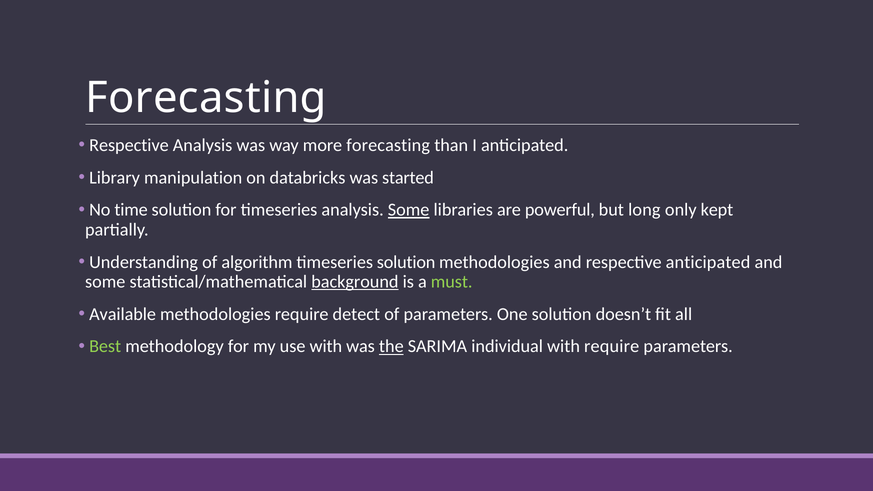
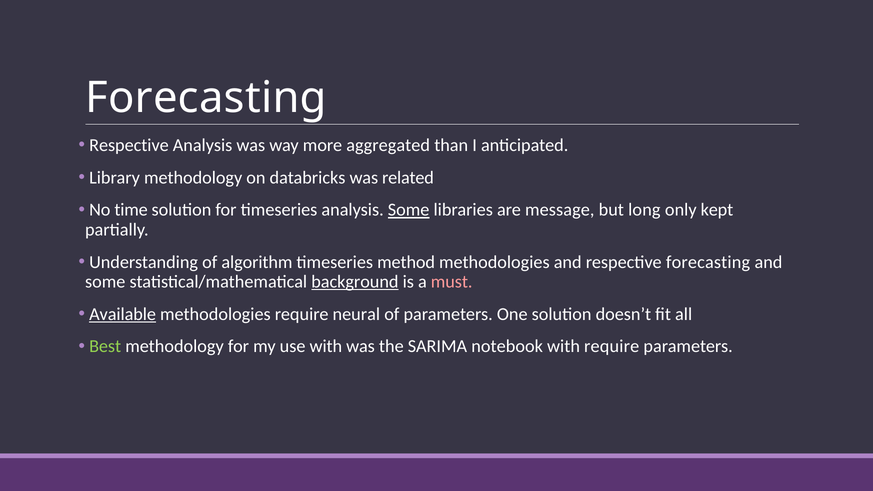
more forecasting: forecasting -> aggregated (388, 145)
Library manipulation: manipulation -> methodology (193, 178)
started: started -> related (408, 178)
powerful: powerful -> message (560, 210)
timeseries solution: solution -> method (406, 262)
respective anticipated: anticipated -> forecasting (708, 262)
must colour: light green -> pink (452, 282)
Available underline: none -> present (123, 314)
detect: detect -> neural (356, 314)
the underline: present -> none (391, 347)
individual: individual -> notebook (507, 347)
